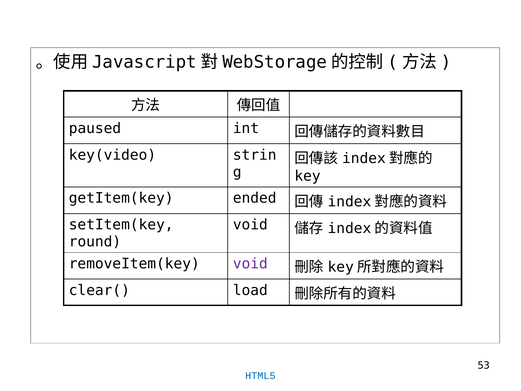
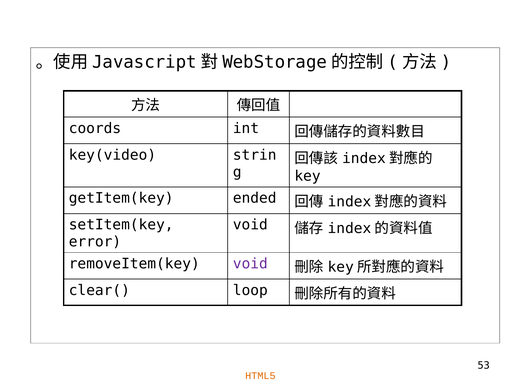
paused: paused -> coords (95, 128)
round: round -> error (95, 242)
load: load -> loop (250, 290)
HTML5 colour: blue -> orange (260, 376)
